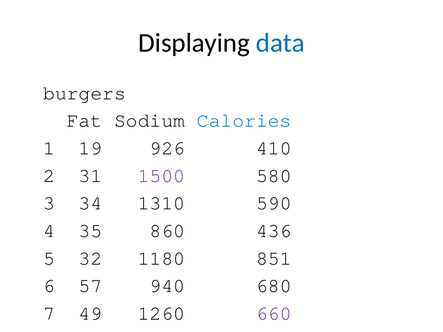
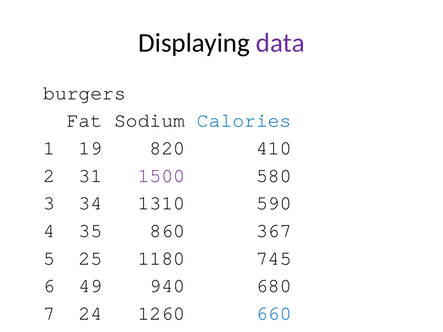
data colour: blue -> purple (280, 43)
926: 926 -> 820 (167, 148)
436: 436 -> 367 (274, 231)
32: 32 -> 25 (90, 258)
851: 851 -> 745 (274, 258)
57: 57 -> 49 (90, 286)
49: 49 -> 24 (90, 314)
660 colour: purple -> blue (274, 314)
